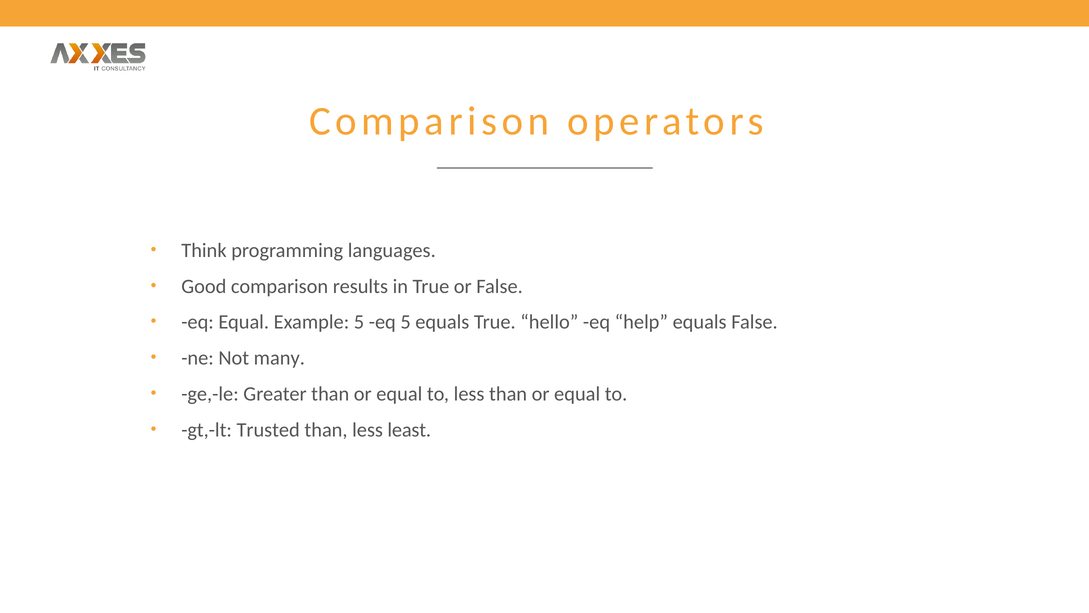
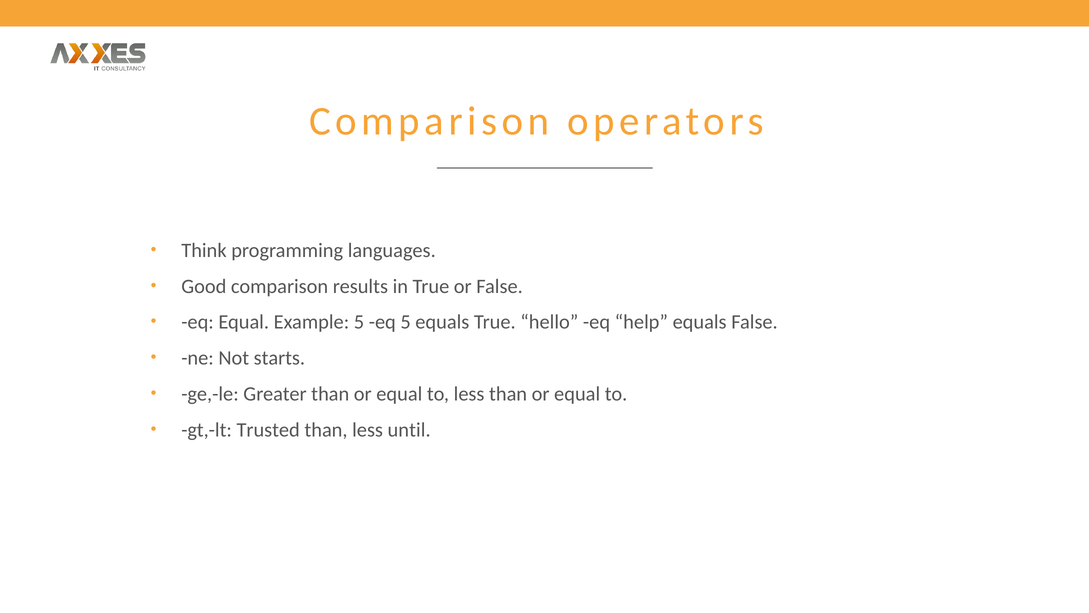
many: many -> starts (279, 358)
least: least -> until (409, 430)
